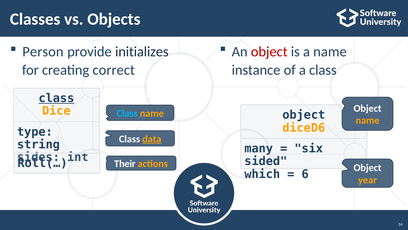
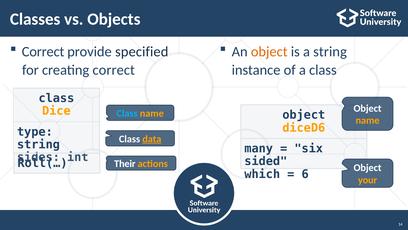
Person: Person -> Correct (43, 52)
initializes: initializes -> specified (142, 52)
object colour: red -> orange (269, 52)
a name: name -> string (330, 52)
class underline: present -> none (56, 98)
year: year -> your (368, 180)
